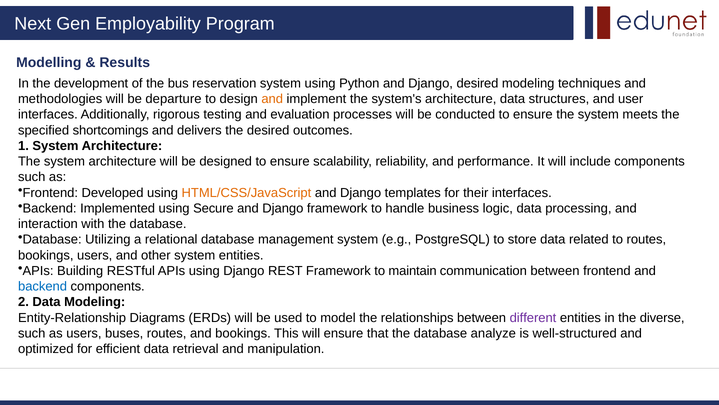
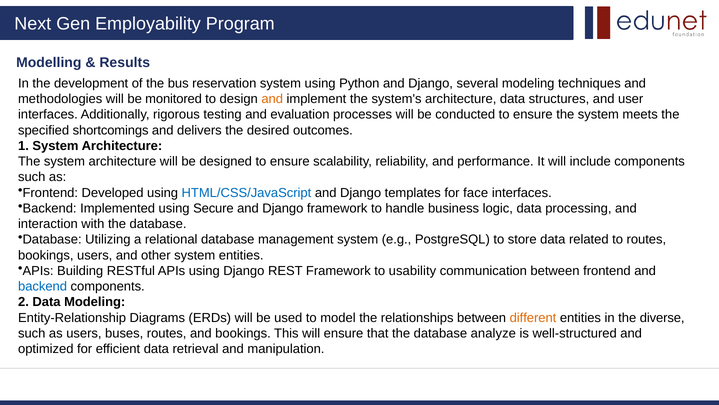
Django desired: desired -> several (477, 83)
departure: departure -> monitored (174, 99)
HTML/CSS/JavaScript colour: orange -> blue (246, 193)
their: their -> face (476, 193)
maintain: maintain -> usability (412, 270)
different colour: purple -> orange (533, 317)
